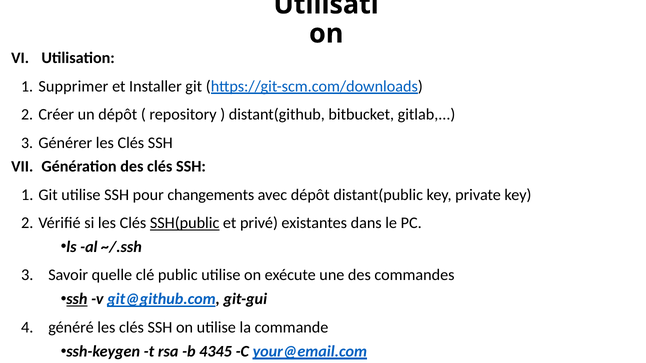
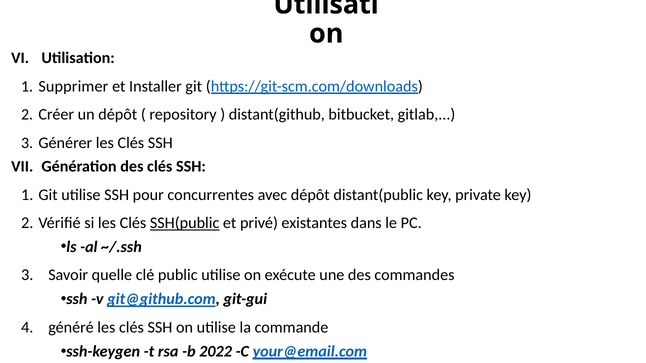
changements: changements -> concurrentes (211, 195)
ssh underline: present -> none (77, 299)
4345: 4345 -> 2022 (216, 352)
